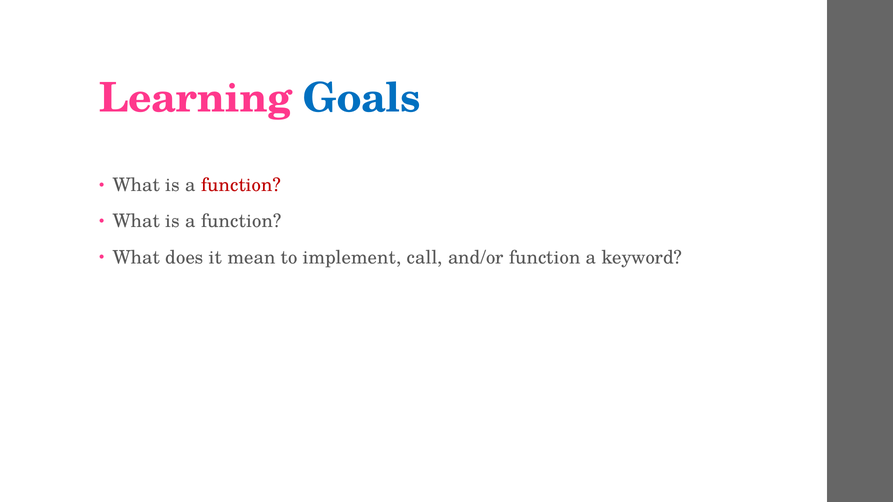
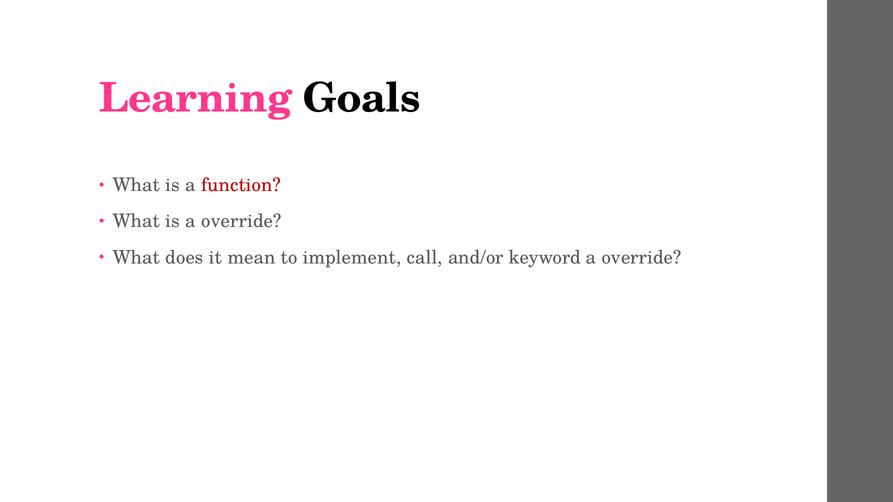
Goals colour: blue -> black (362, 98)
function: function -> override (241, 221)
and/or function: function -> keyword (545, 258)
keyword: keyword -> override (642, 258)
